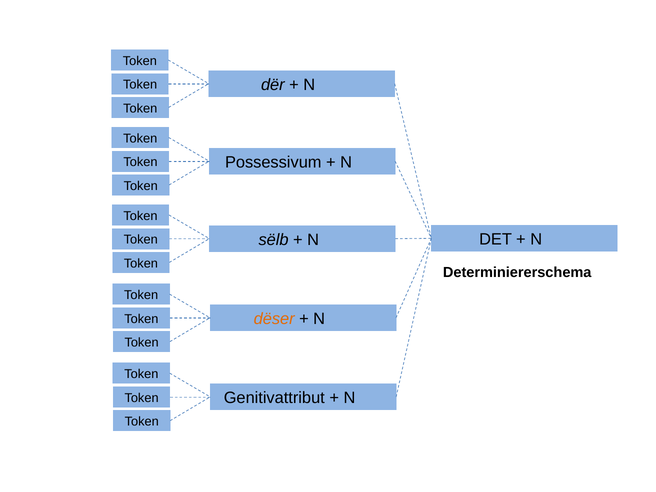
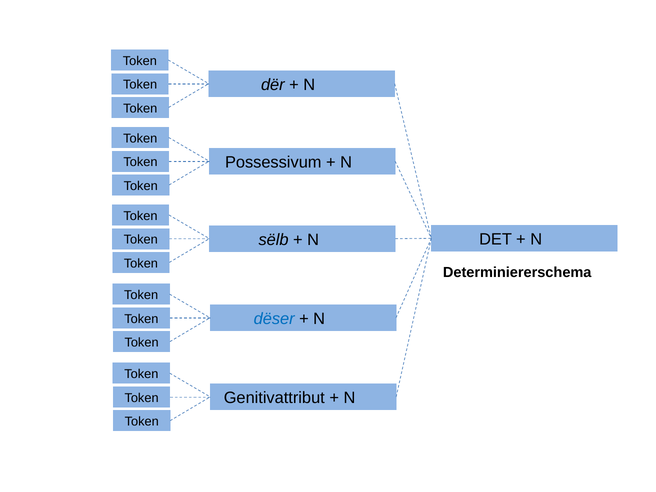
dëser colour: orange -> blue (274, 319)
